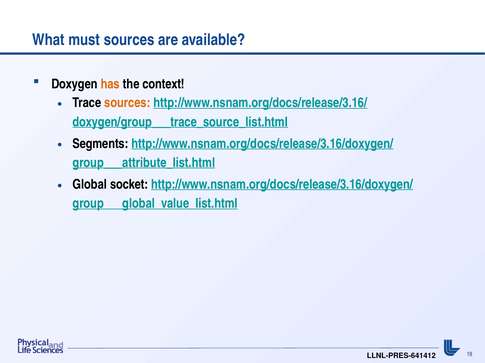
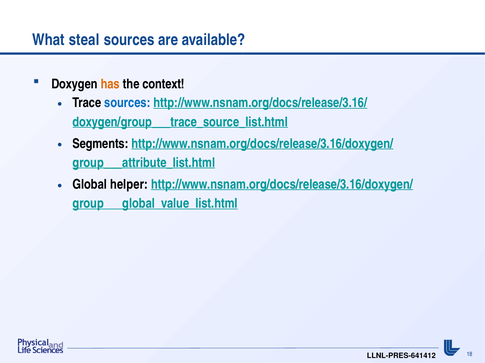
must: must -> steal (84, 40)
sources colour: orange -> blue (127, 103)
socket: socket -> helper (129, 185)
